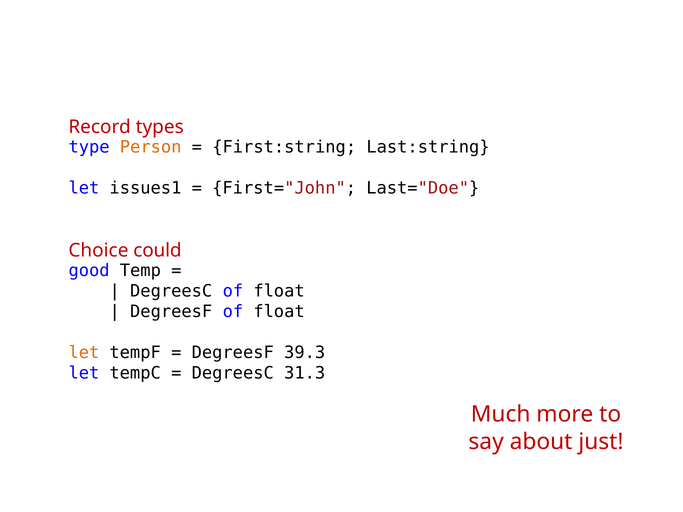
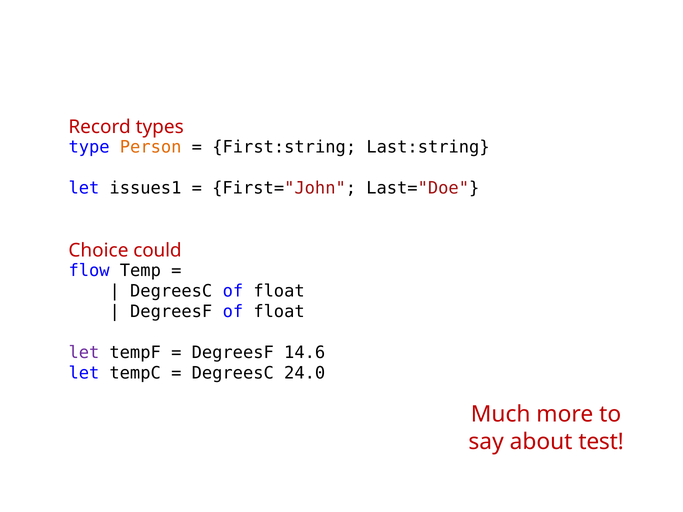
good: good -> flow (89, 271)
let colour: orange -> purple (84, 353)
39.3: 39.3 -> 14.6 (305, 353)
31.3: 31.3 -> 24.0 (305, 373)
just: just -> test (601, 442)
